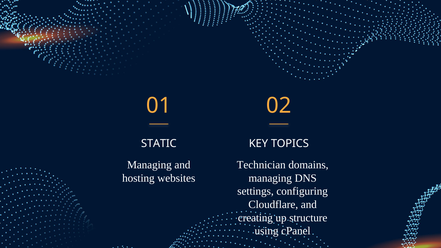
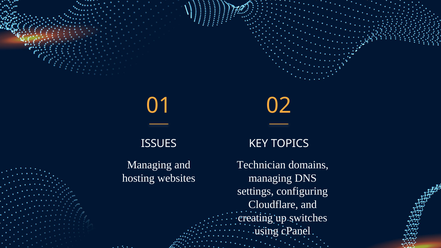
STATIC: STATIC -> ISSUES (159, 144)
structure: structure -> switches (308, 218)
